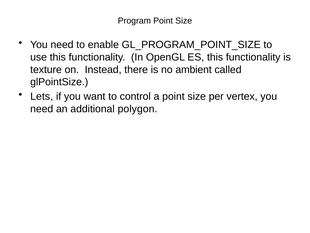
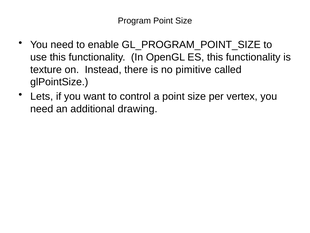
ambient: ambient -> pimitive (193, 69)
polygon: polygon -> drawing (138, 109)
